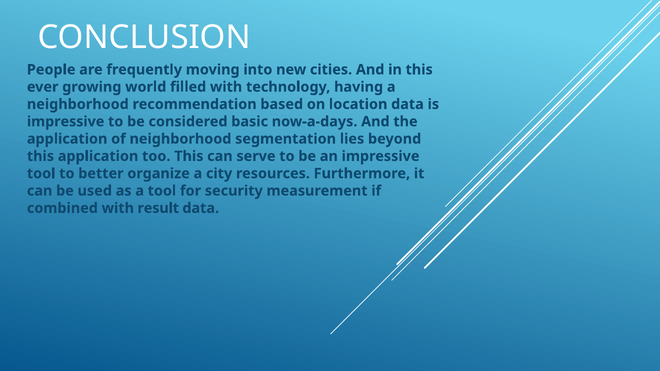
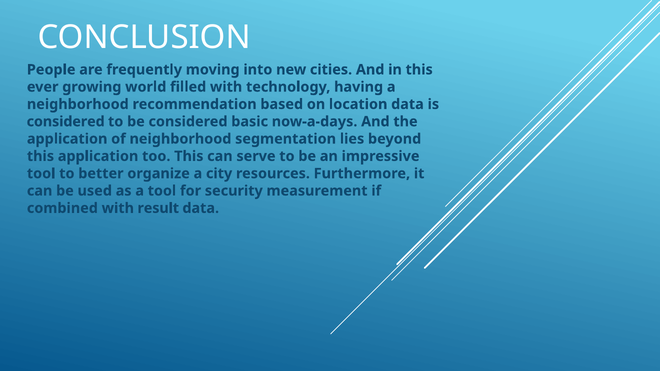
impressive: impressive -> considered (66, 122)
